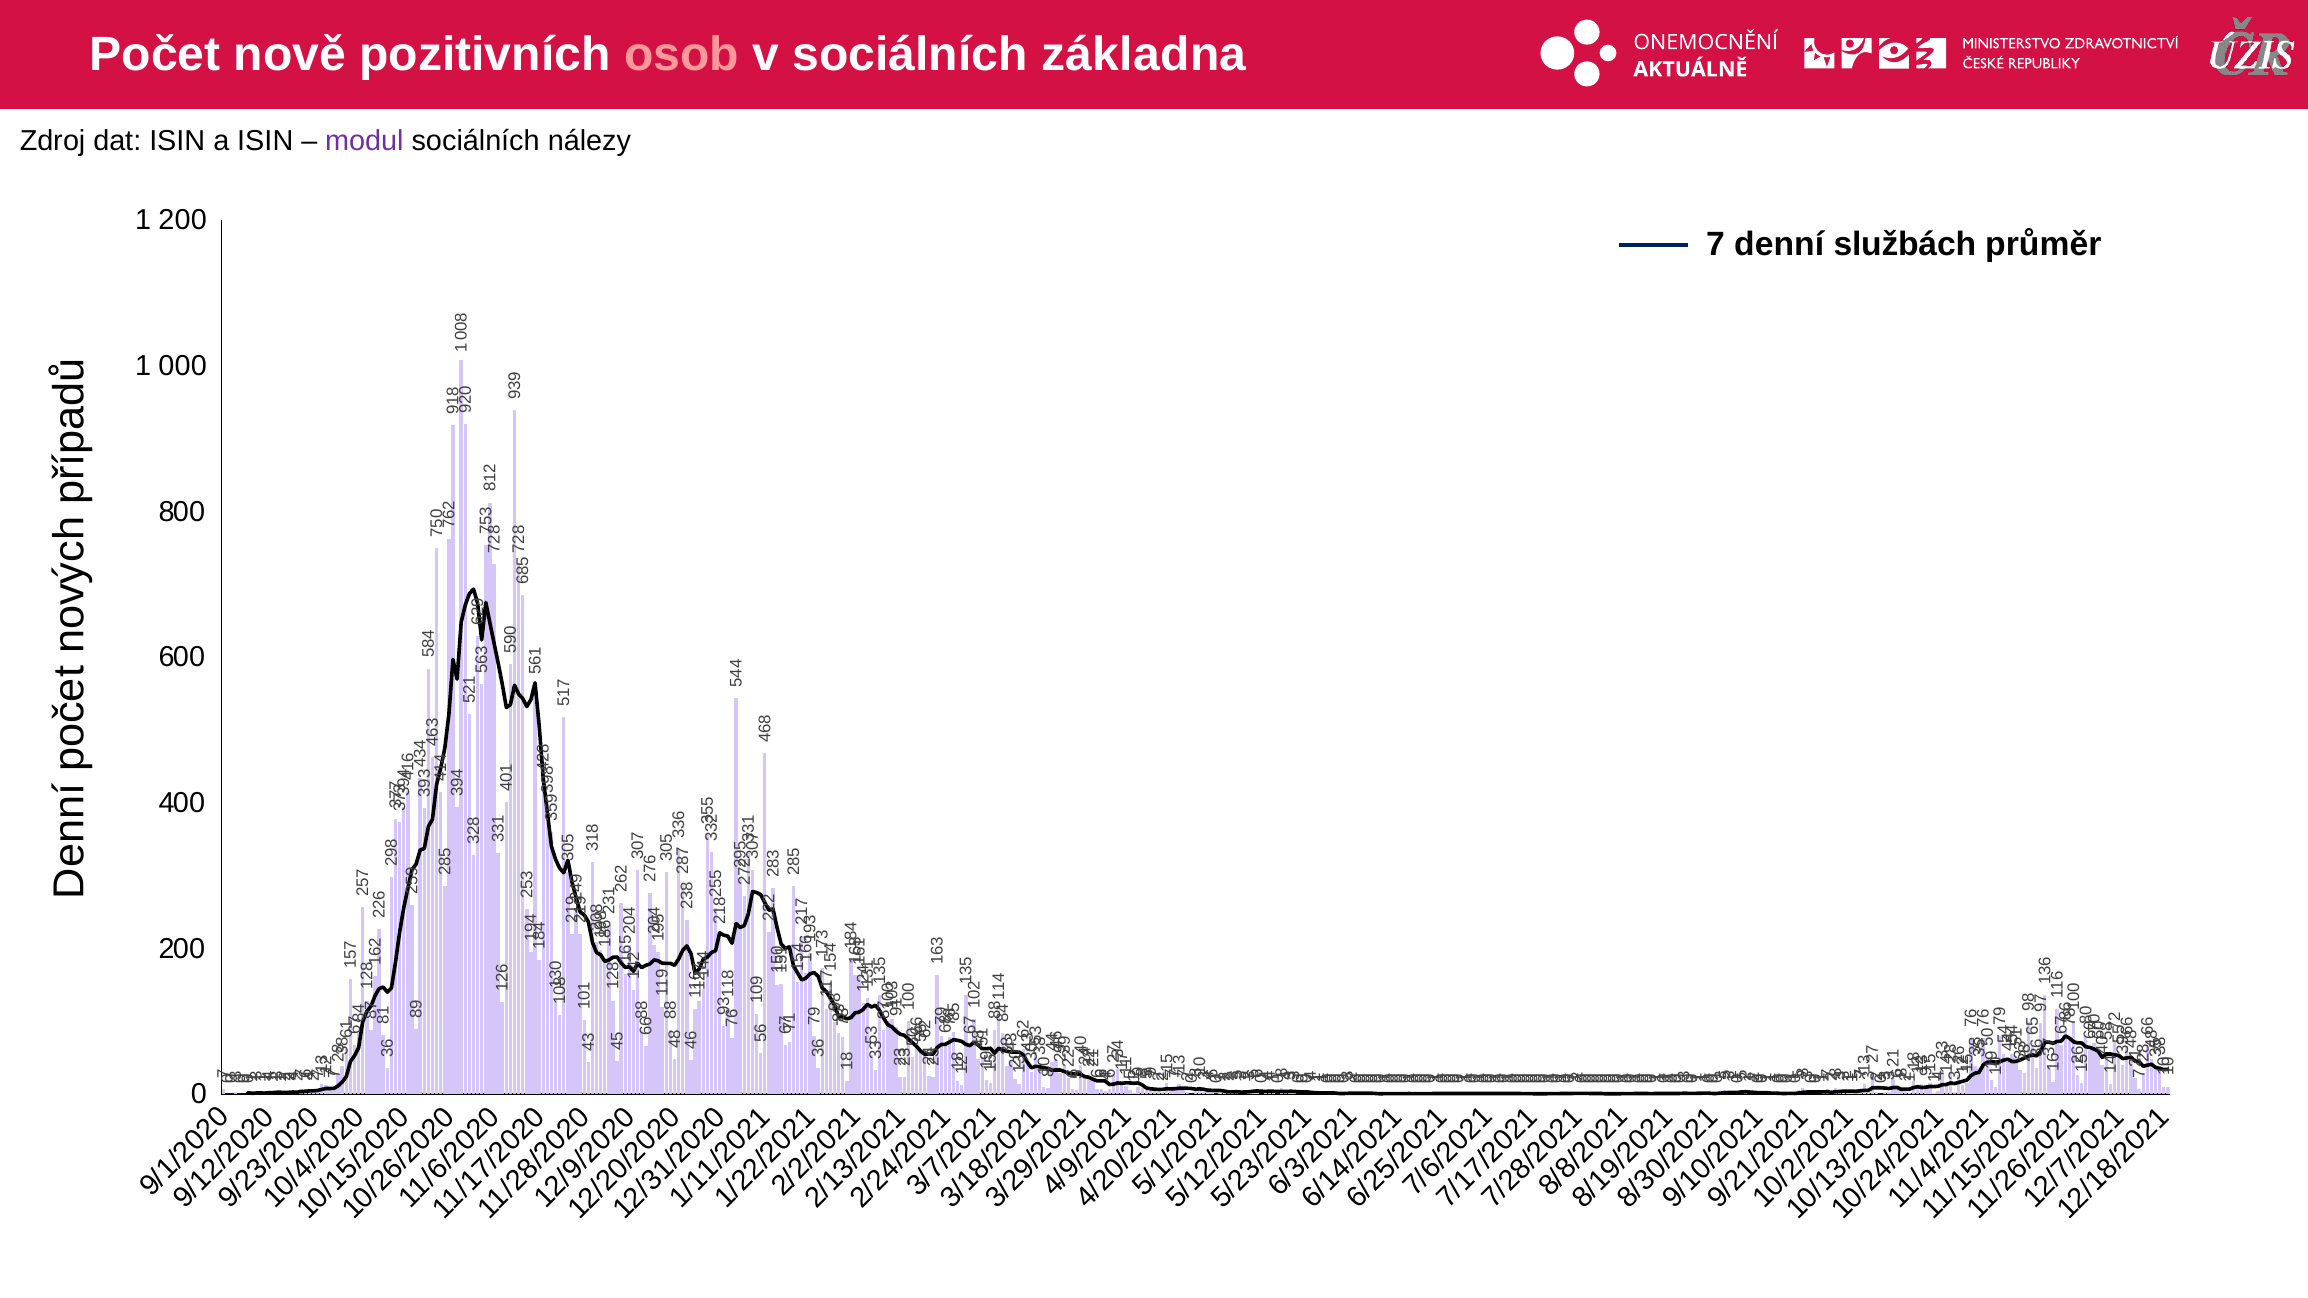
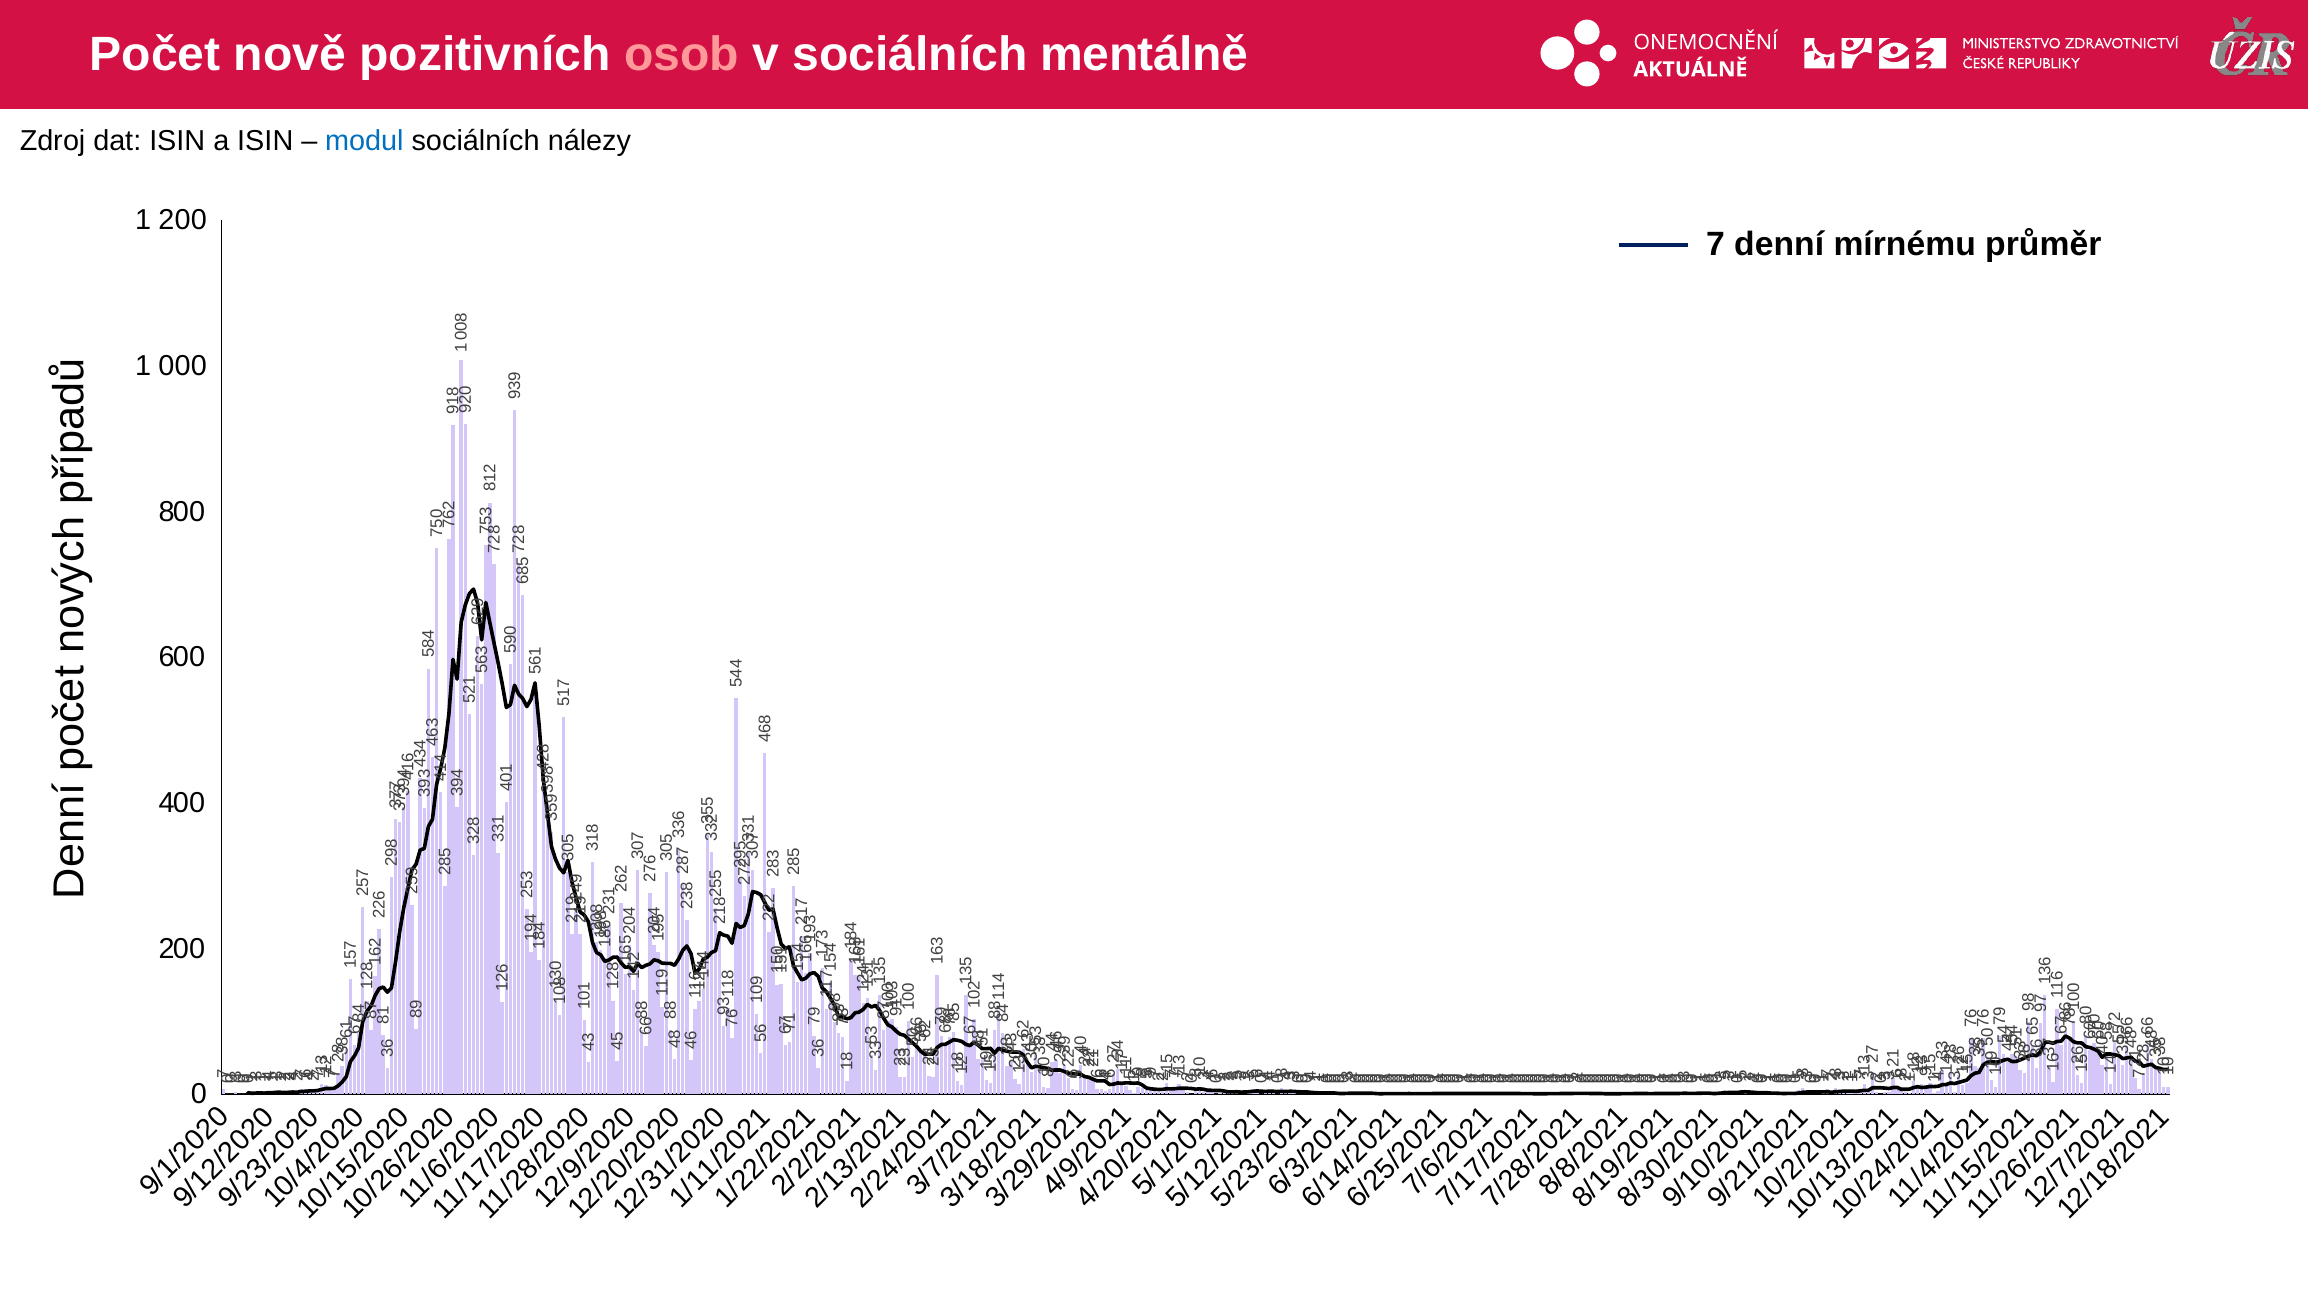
základna: základna -> mentálně (1144, 54)
modul colour: purple -> blue (364, 141)
službách: službách -> mírnému (1905, 244)
